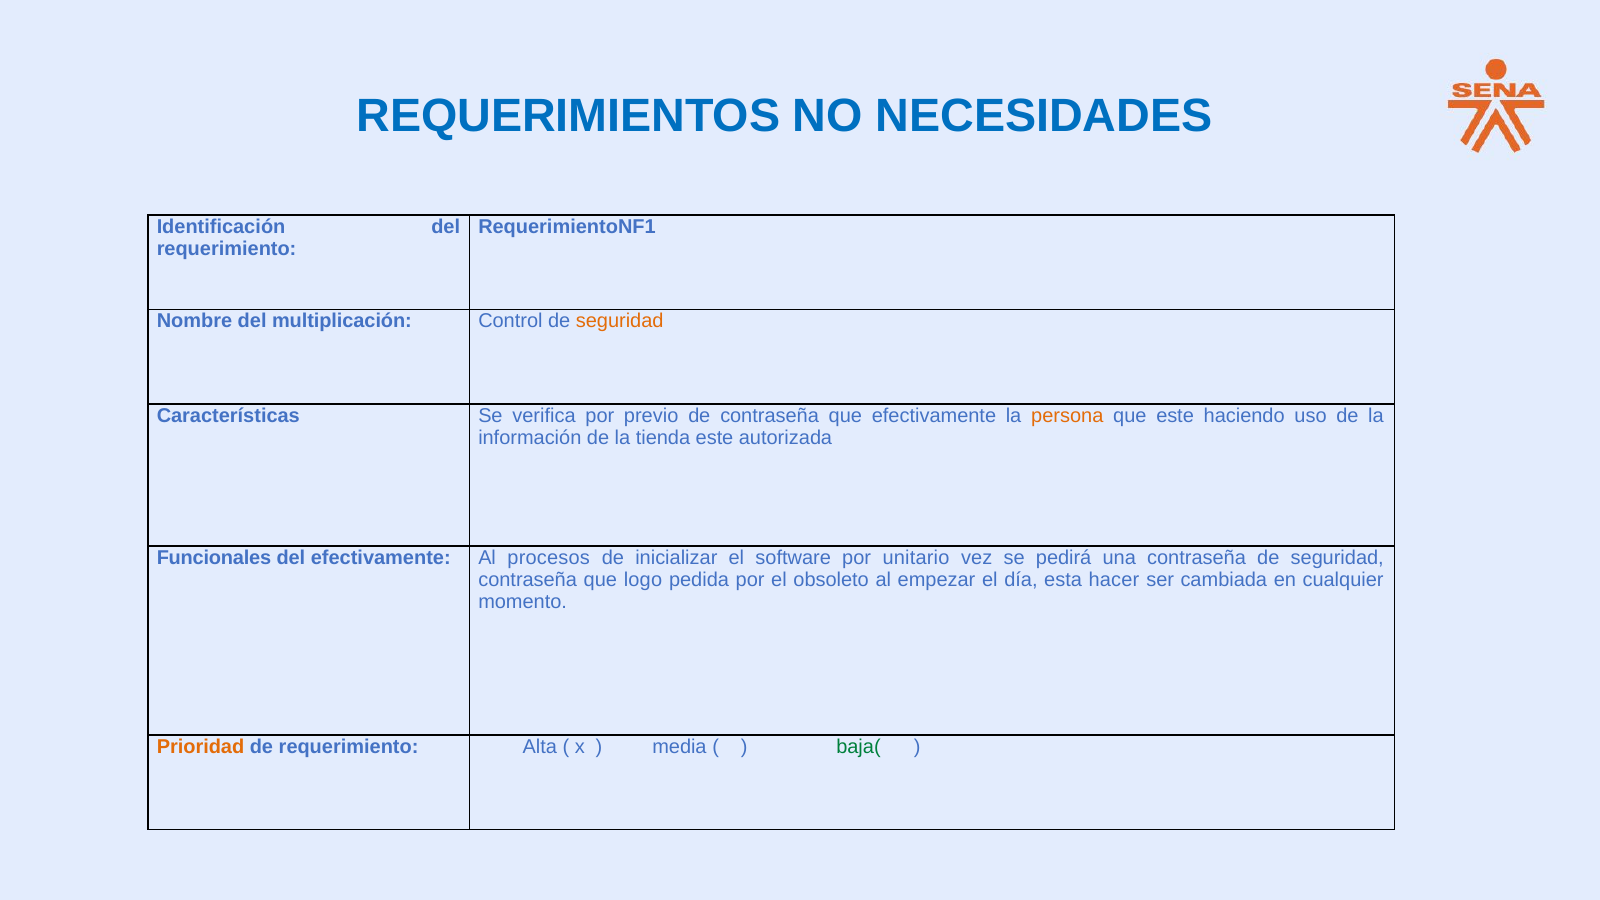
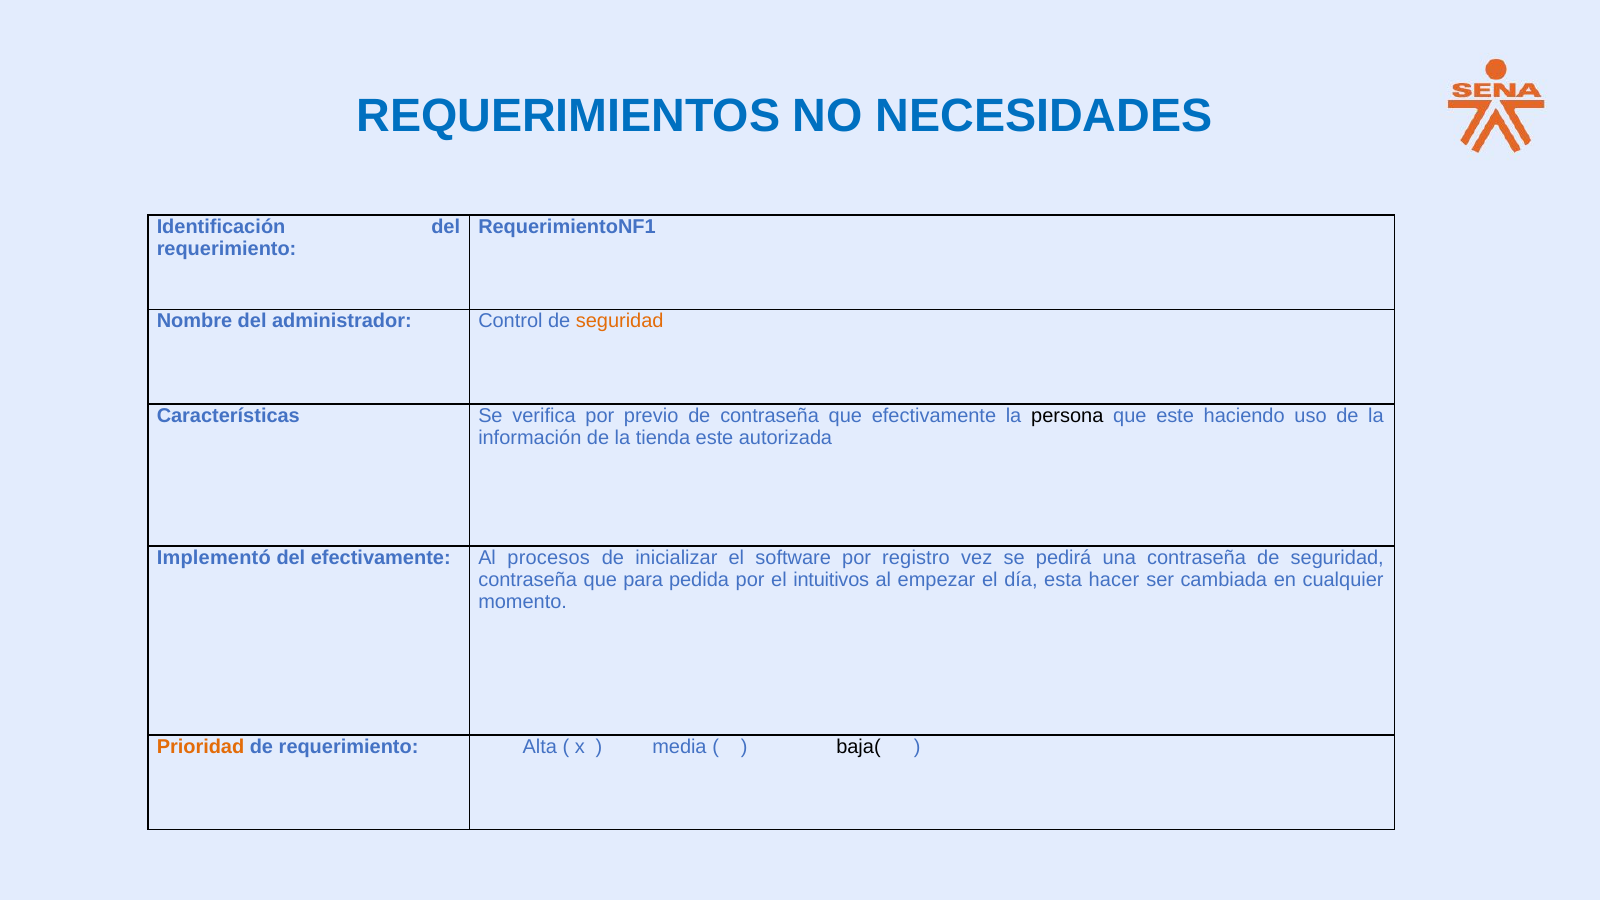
multiplicación: multiplicación -> administrador (342, 321)
persona colour: orange -> black (1067, 416)
Funcionales: Funcionales -> Implementó (214, 558)
unitario: unitario -> registro (916, 558)
logo: logo -> para (643, 580)
obsoleto: obsoleto -> intuitivos (831, 580)
baja( colour: green -> black (858, 747)
